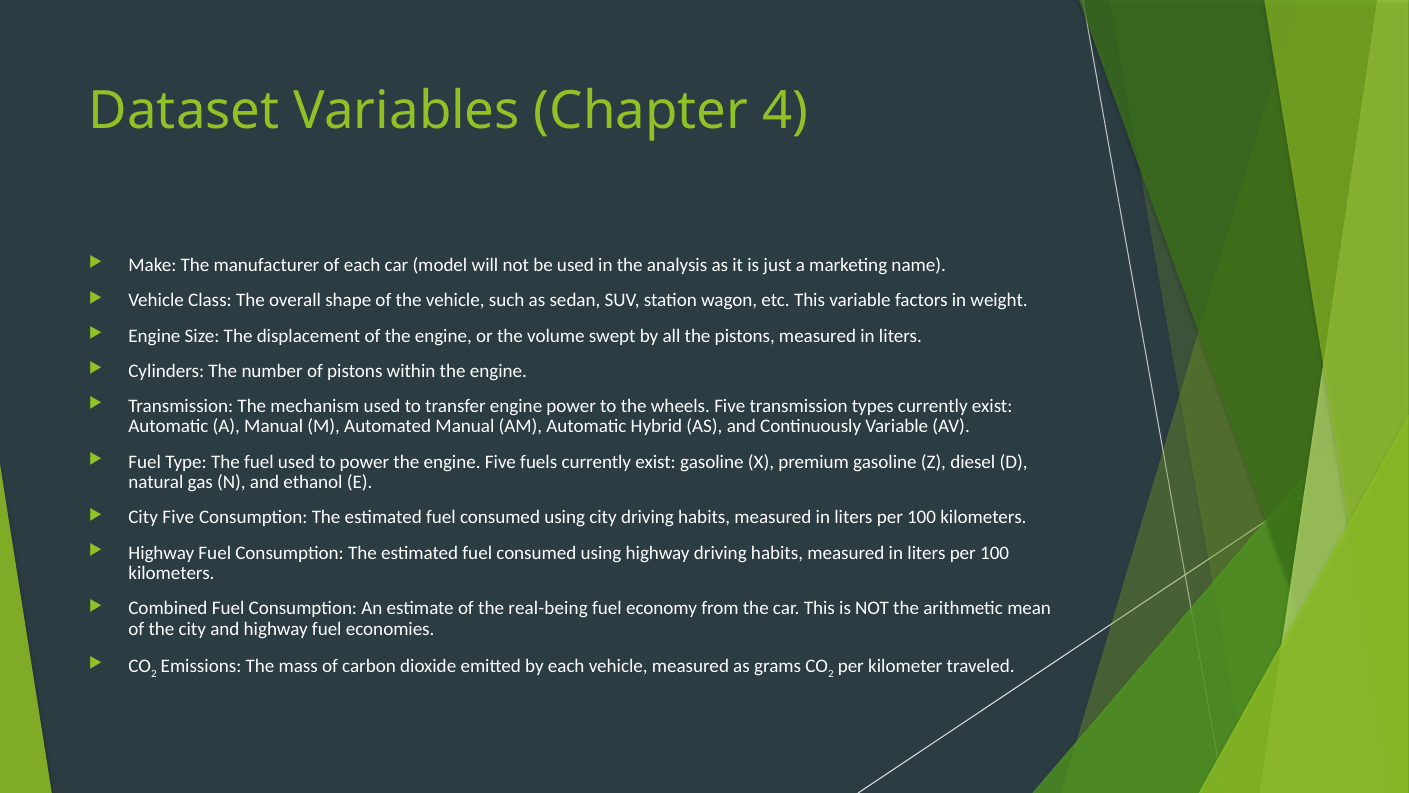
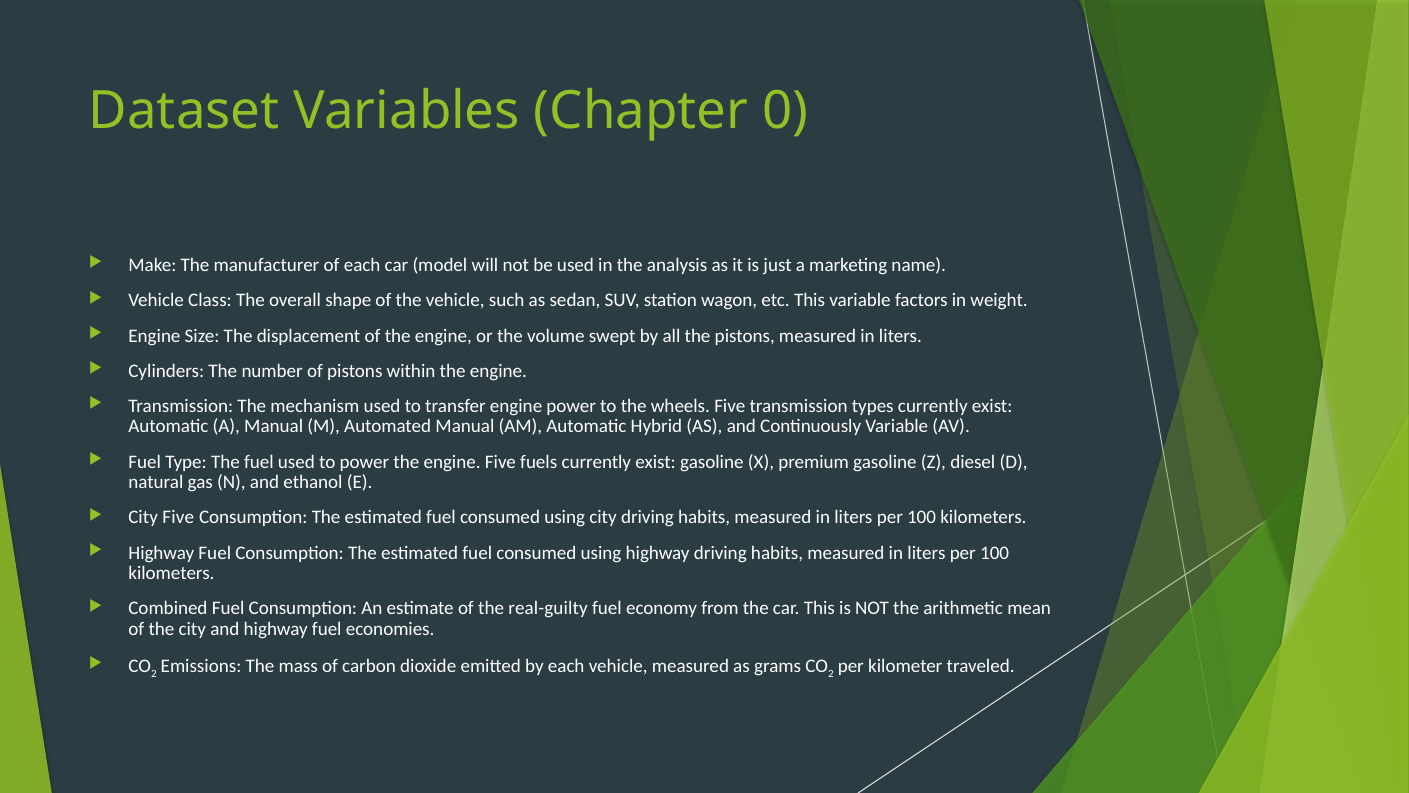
4: 4 -> 0 (785, 111)
real-being: real-being -> real-guilty (548, 608)
